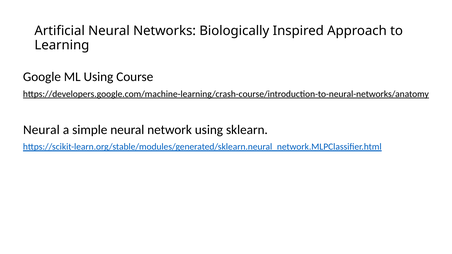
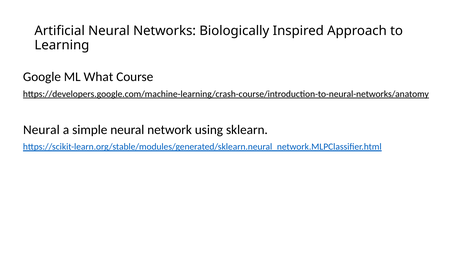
ML Using: Using -> What (98, 77)
